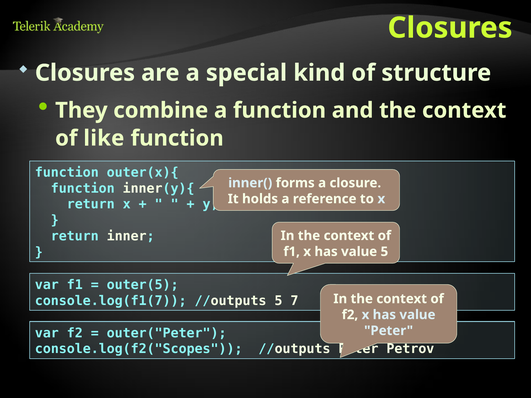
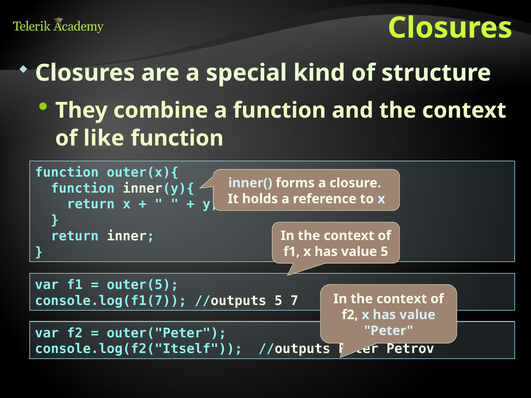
console.log(f2("Scopes: console.log(f2("Scopes -> console.log(f2("Itself (139, 349)
